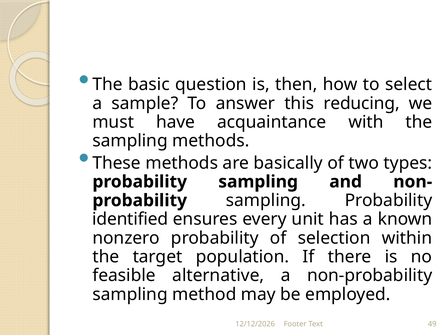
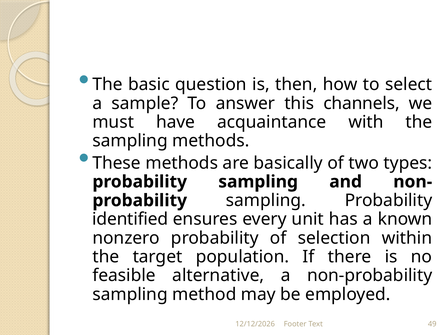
reducing: reducing -> channels (362, 103)
